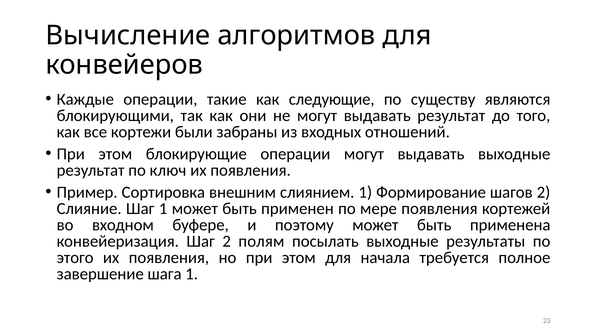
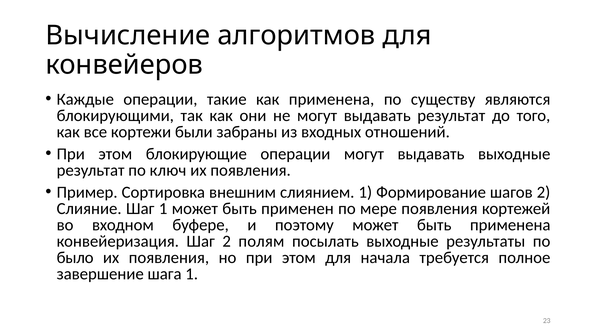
как следующие: следующие -> применена (332, 99)
этого: этого -> было (75, 257)
